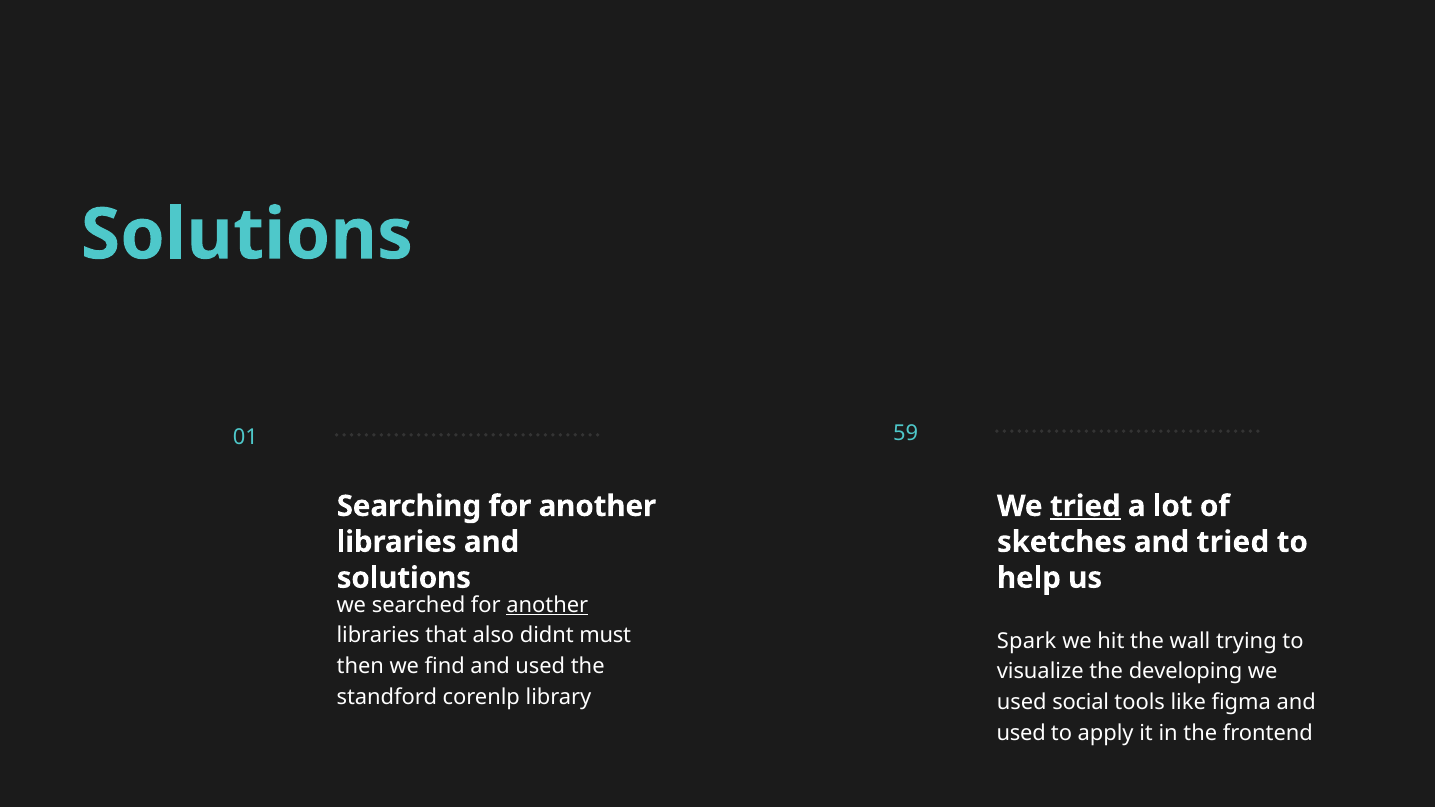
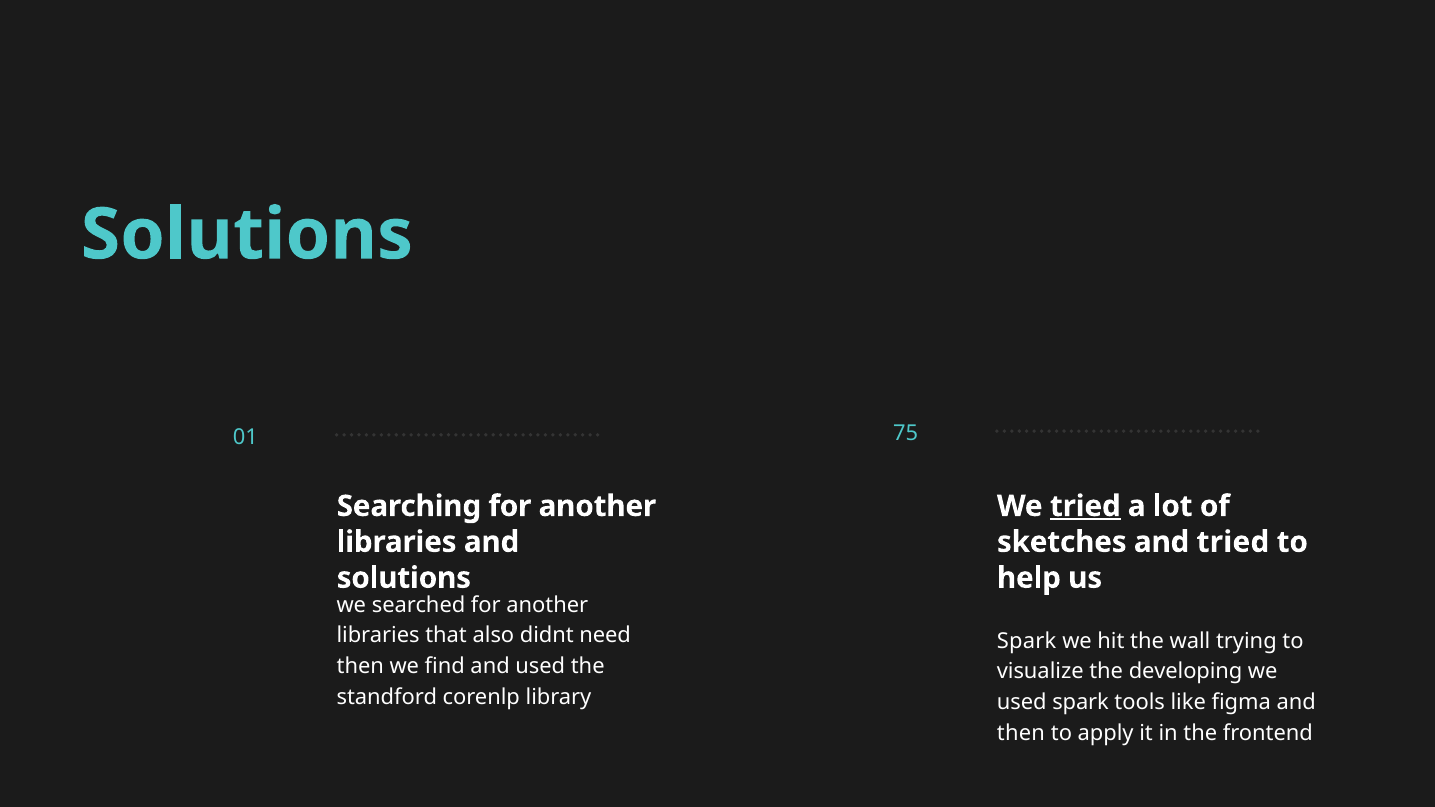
59: 59 -> 75 (906, 433)
another underline: present -> none (547, 605)
must: must -> need (605, 636)
used social: social -> spark (1081, 702)
used: used -> then (1021, 733)
